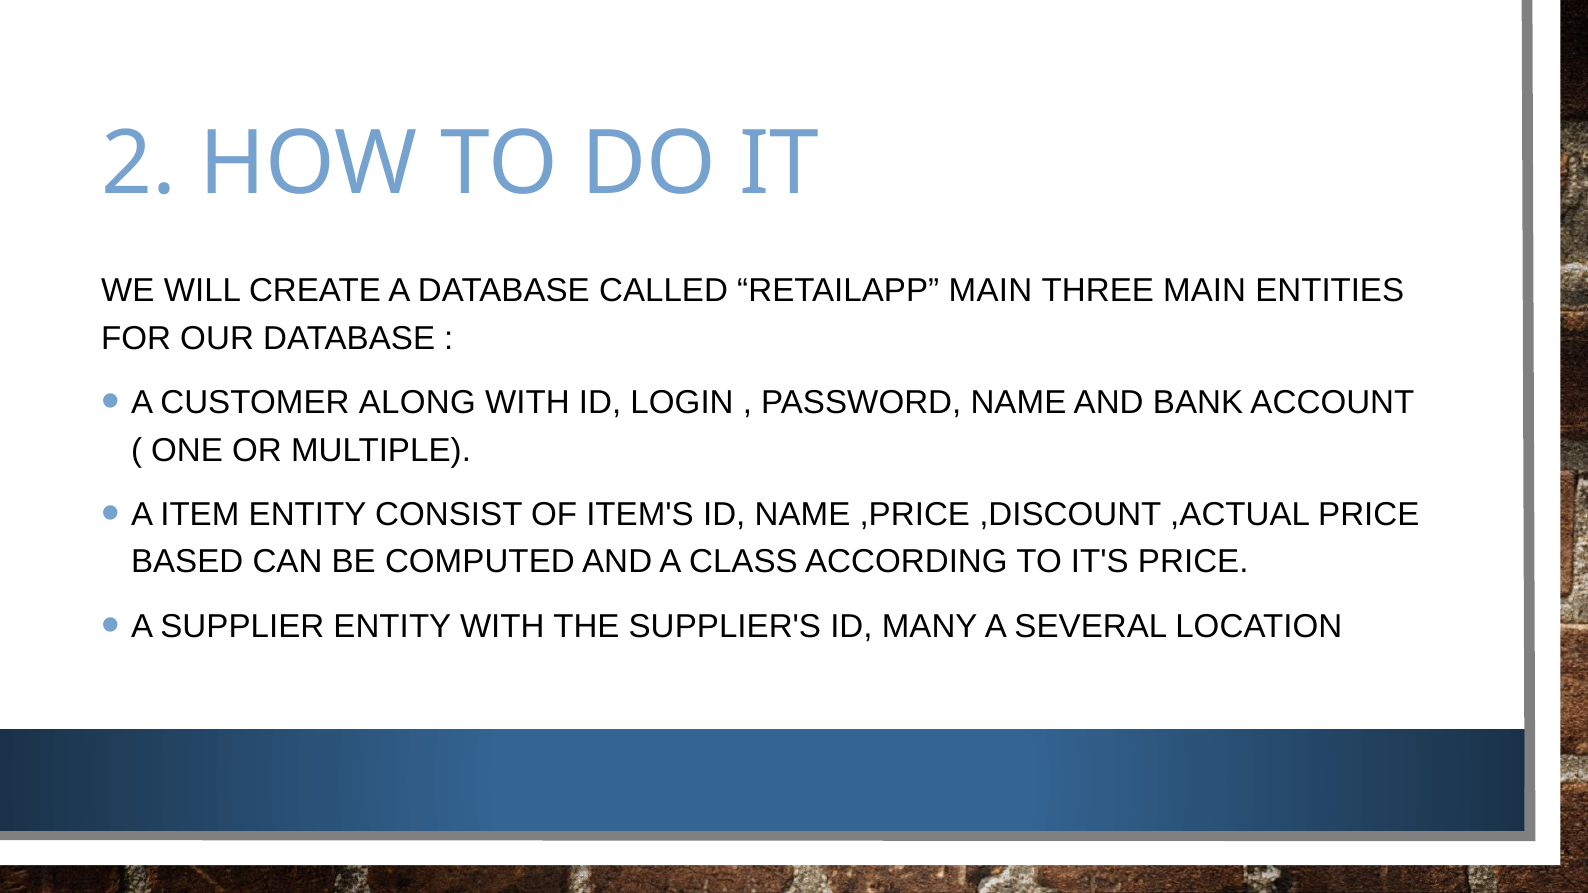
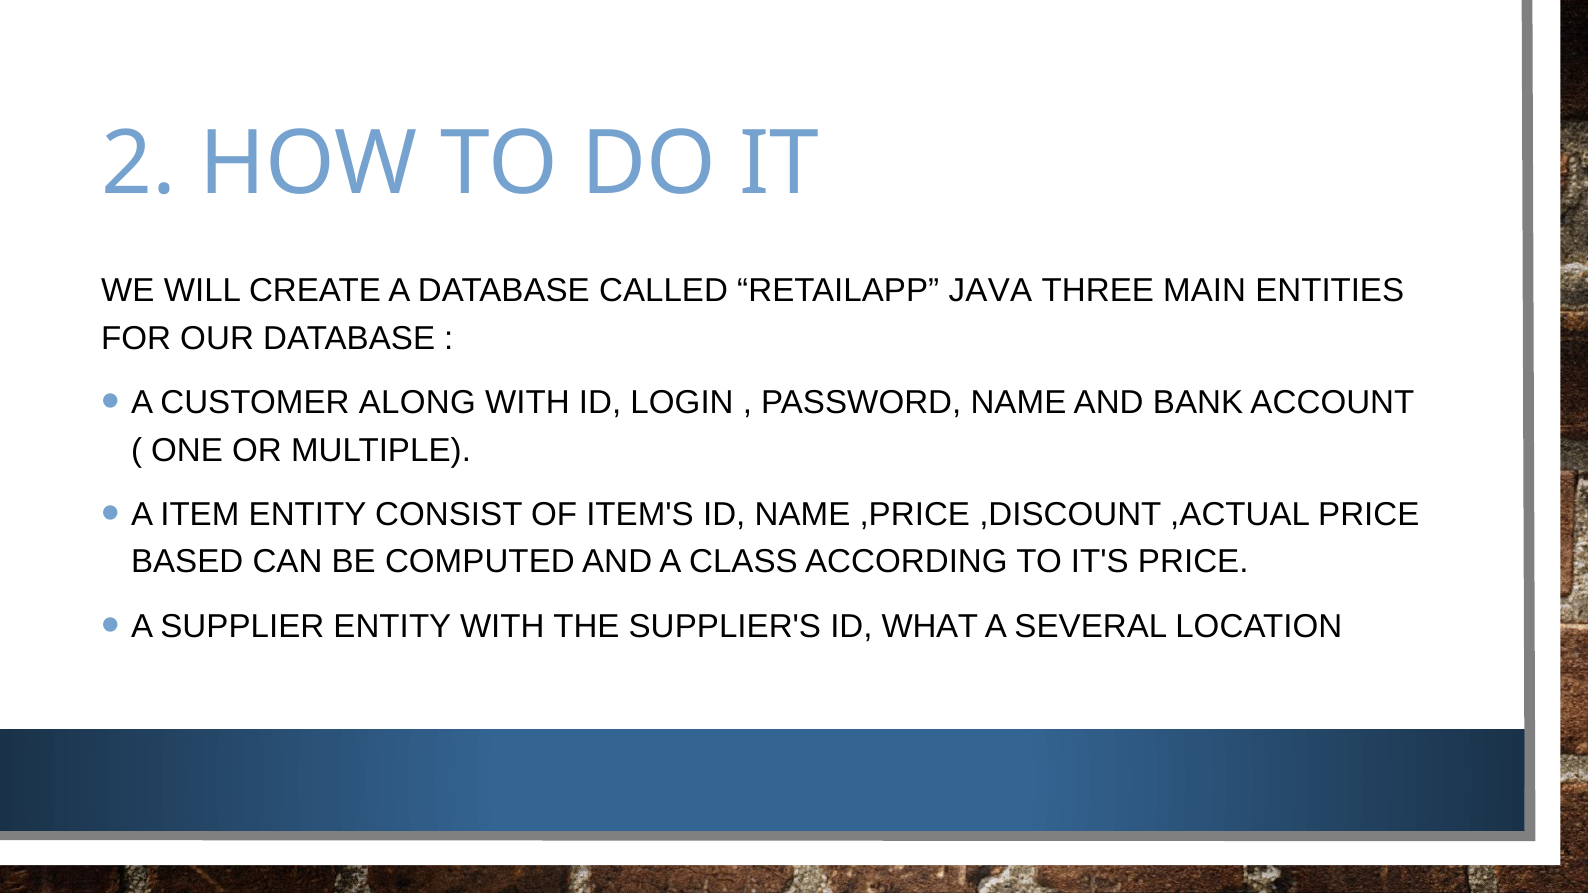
RETAILAPP MAIN: MAIN -> JAVA (990, 291)
MANY: MANY -> WHAT (930, 626)
